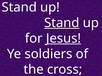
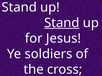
Jesus underline: present -> none (63, 39)
